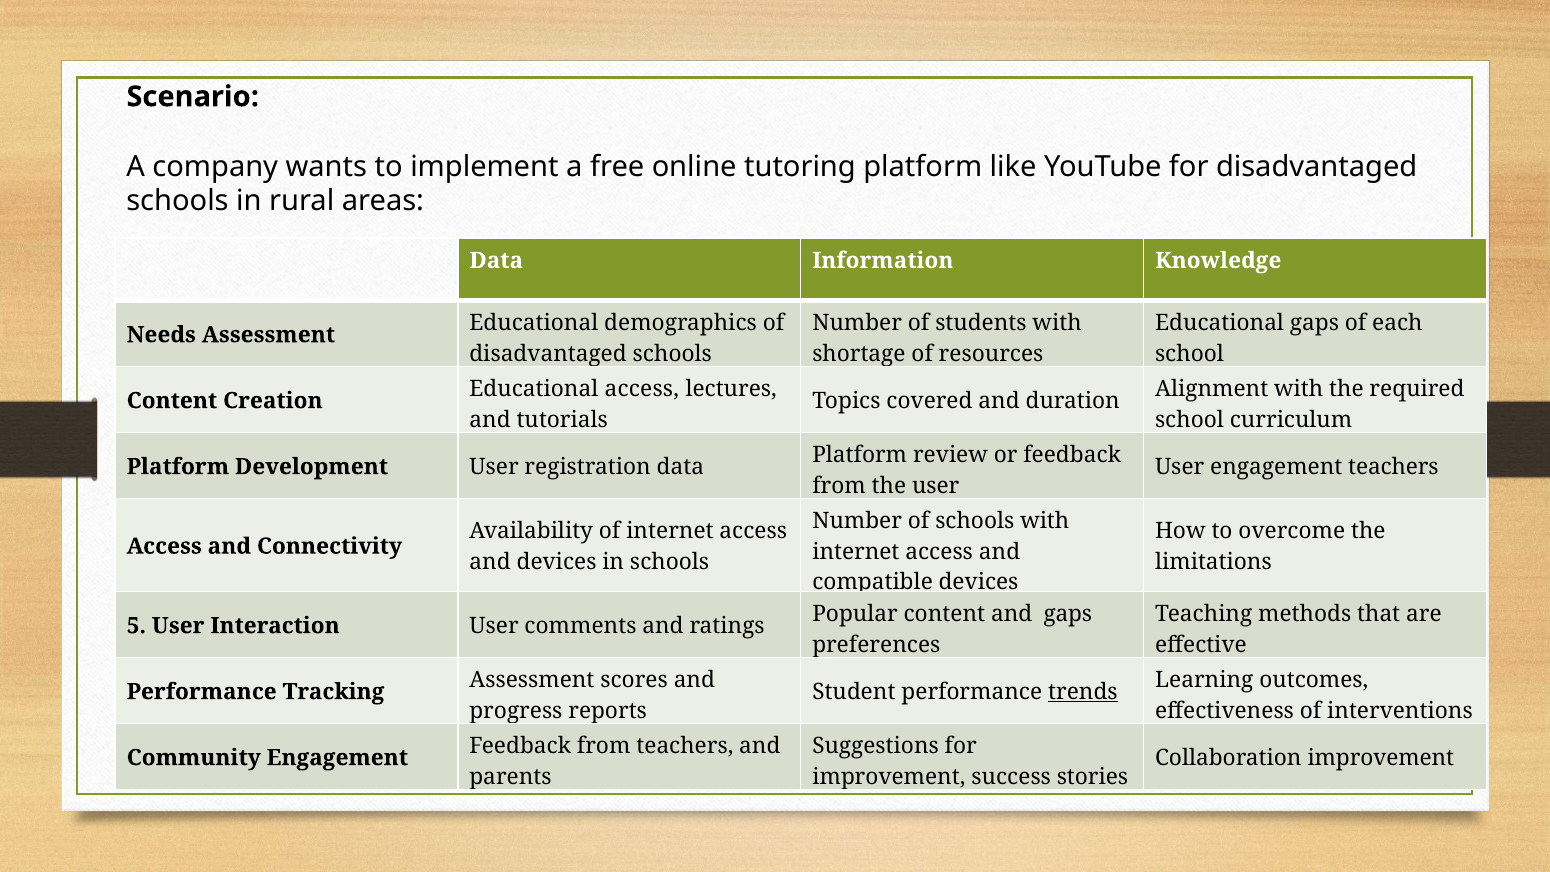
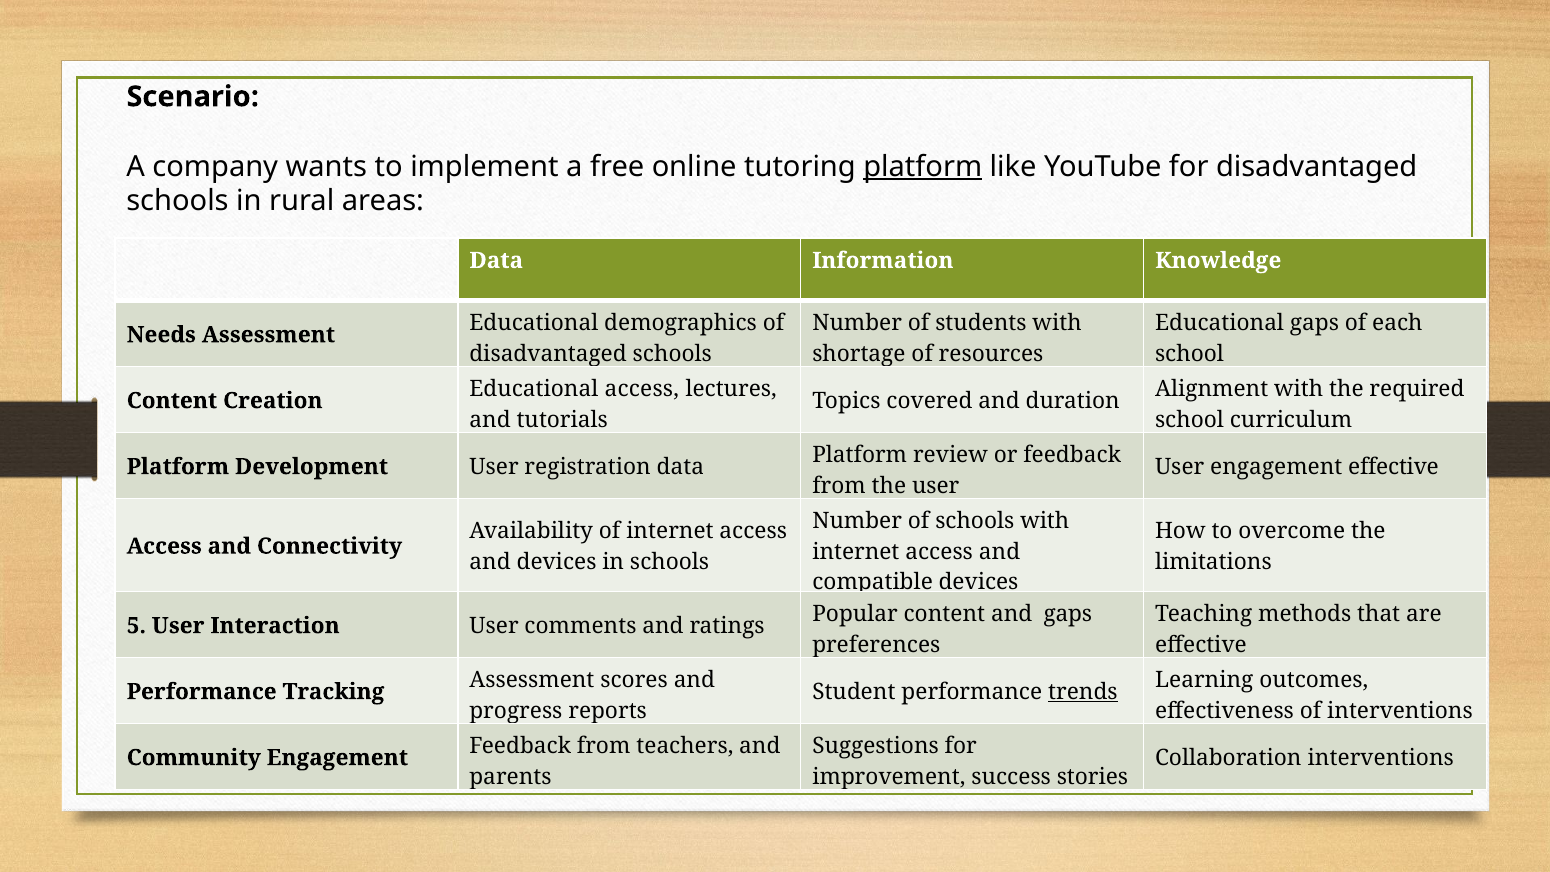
platform underline: none -> present (923, 166)
engagement teachers: teachers -> effective (1393, 467)
Collaboration improvement: improvement -> interventions (1381, 758)
